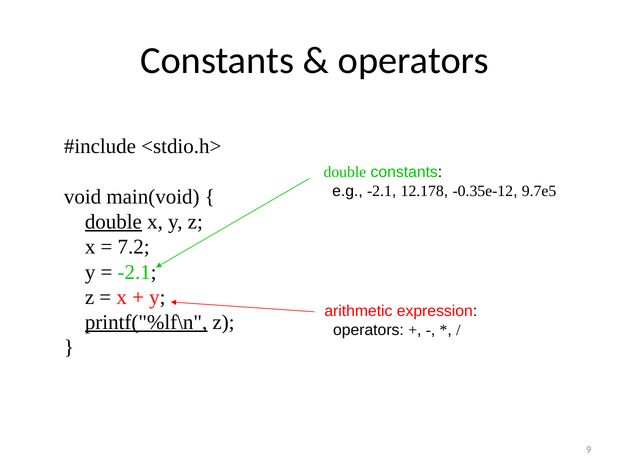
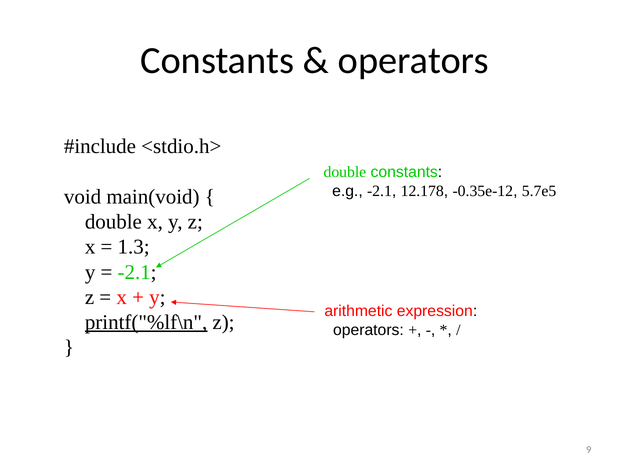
9.7e5: 9.7e5 -> 5.7e5 (539, 191)
double underline: present -> none (113, 222)
7.2: 7.2 -> 1.3 (134, 247)
